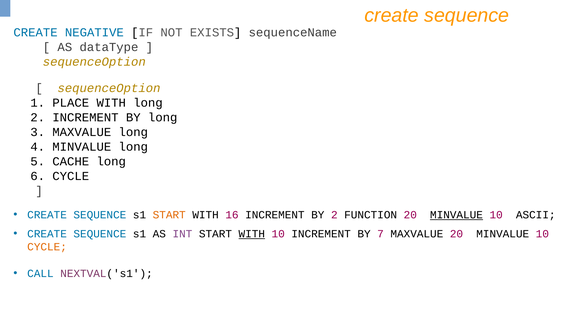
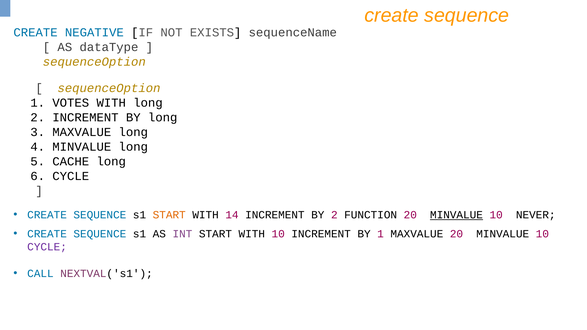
PLACE: PLACE -> VOTES (71, 103)
16: 16 -> 14 (232, 215)
ASCII: ASCII -> NEVER (536, 215)
WITH underline: present -> none (252, 234)
BY 7: 7 -> 1 (381, 234)
CYCLE colour: orange -> purple (47, 247)
